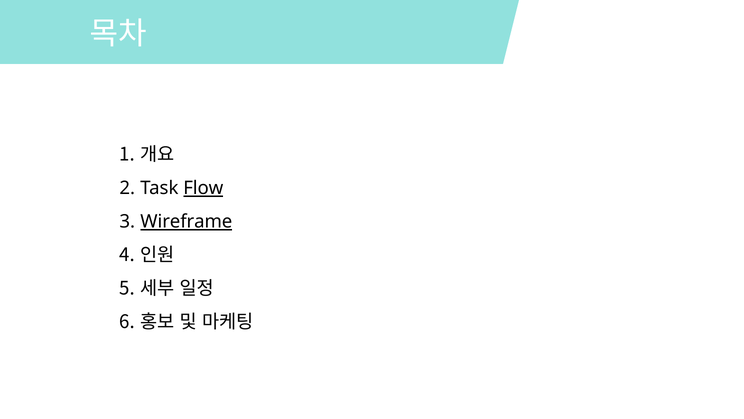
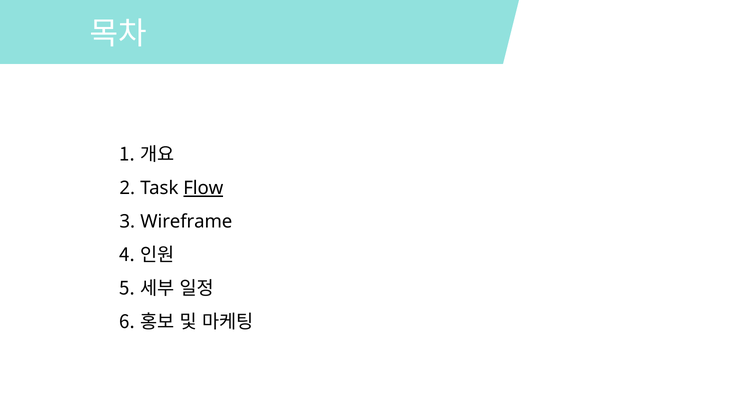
Wireframe underline: present -> none (186, 221)
